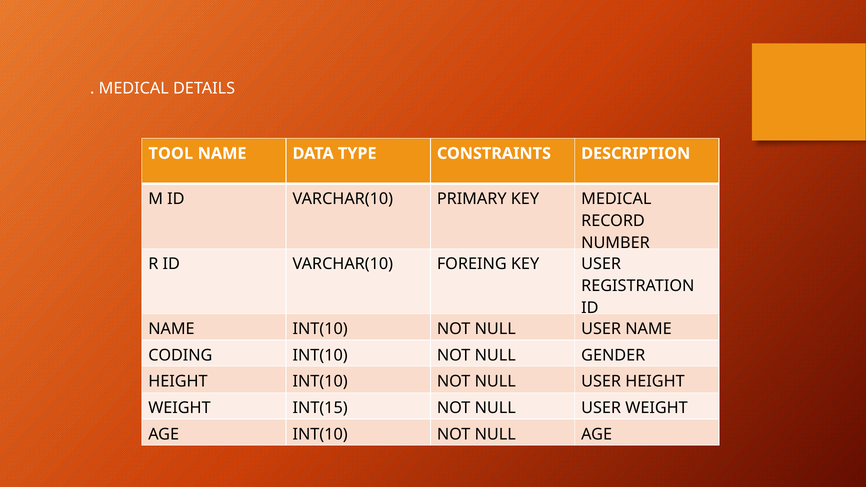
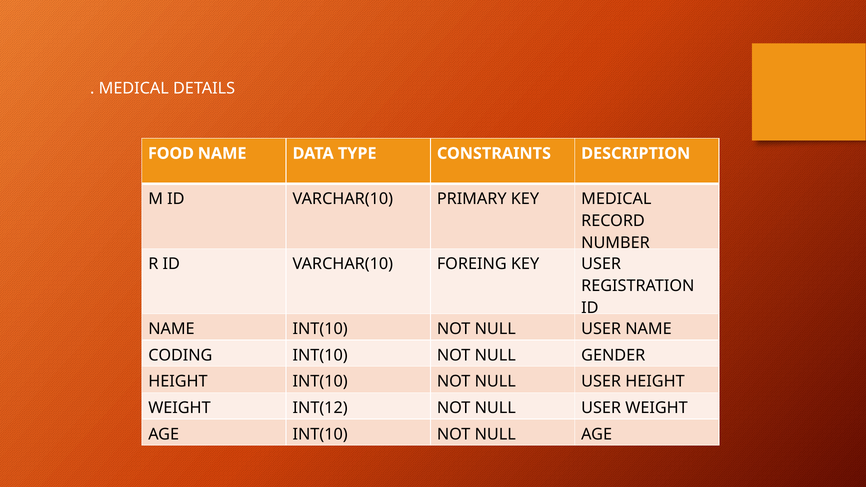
TOOL: TOOL -> FOOD (171, 153)
INT(15: INT(15 -> INT(12 (320, 408)
